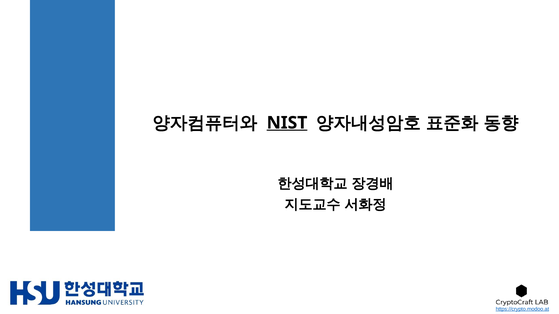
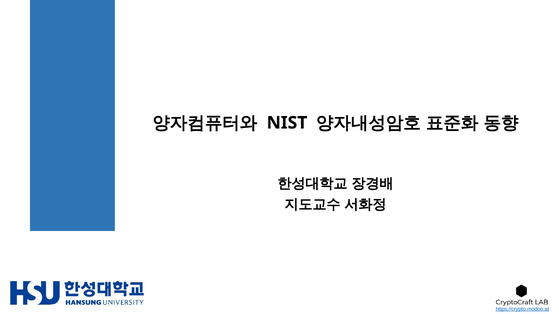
NIST underline: present -> none (287, 123)
